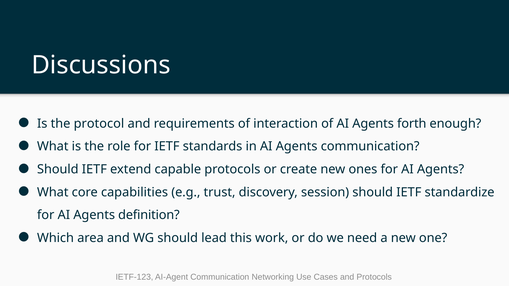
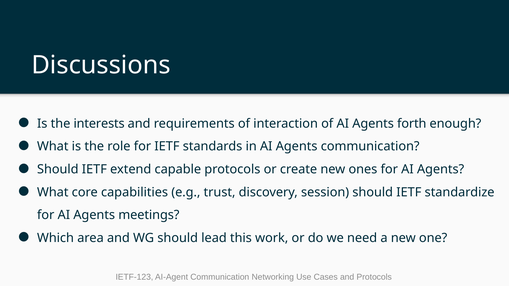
protocol: protocol -> interests (99, 124)
definition: definition -> meetings (149, 215)
